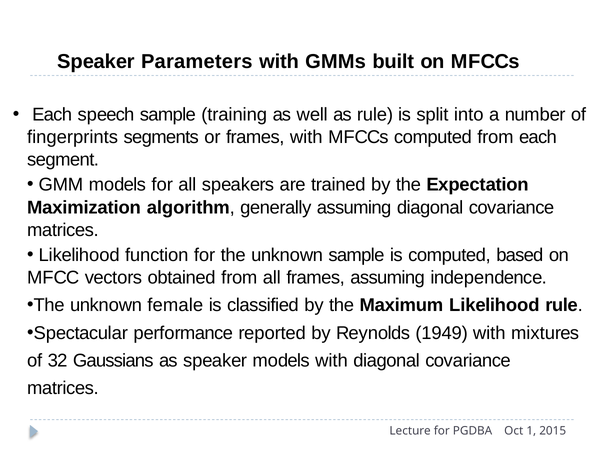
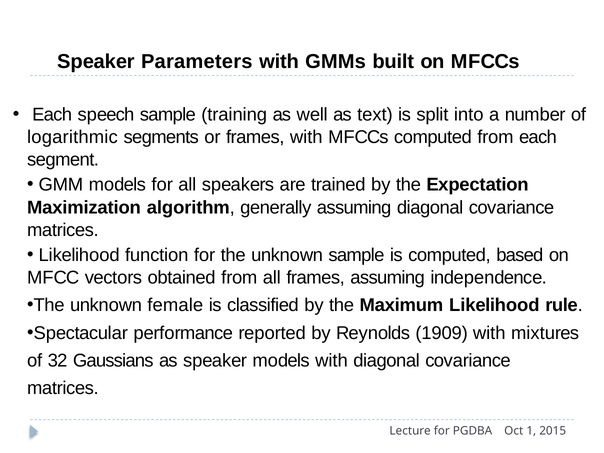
as rule: rule -> text (375, 115)
fingerprints: fingerprints -> logarithmic (72, 137)
1949: 1949 -> 1909 (442, 333)
